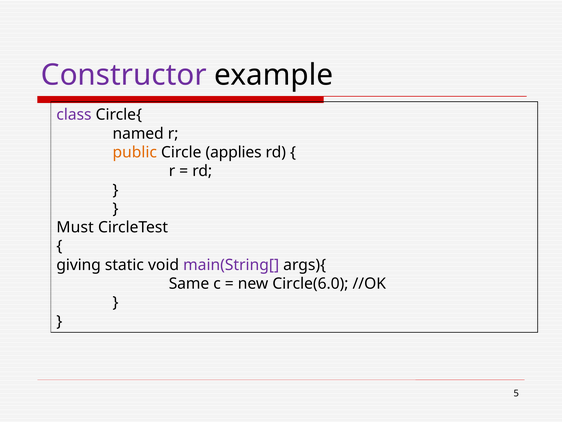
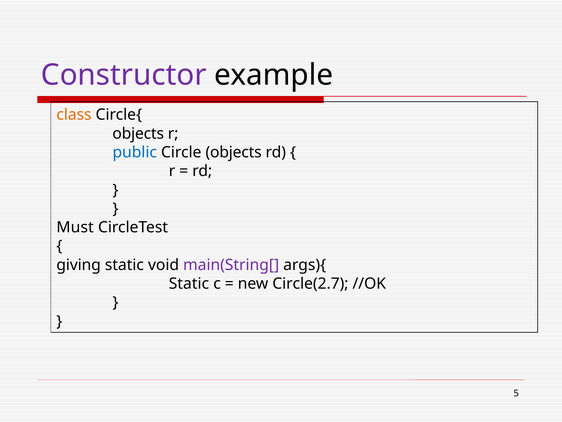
class colour: purple -> orange (74, 115)
named: named -> objects (138, 133)
public colour: orange -> blue (135, 152)
Circle applies: applies -> objects (234, 152)
Same: Same -> Static (189, 283)
Circle(6.0: Circle(6.0 -> Circle(2.7 (310, 283)
